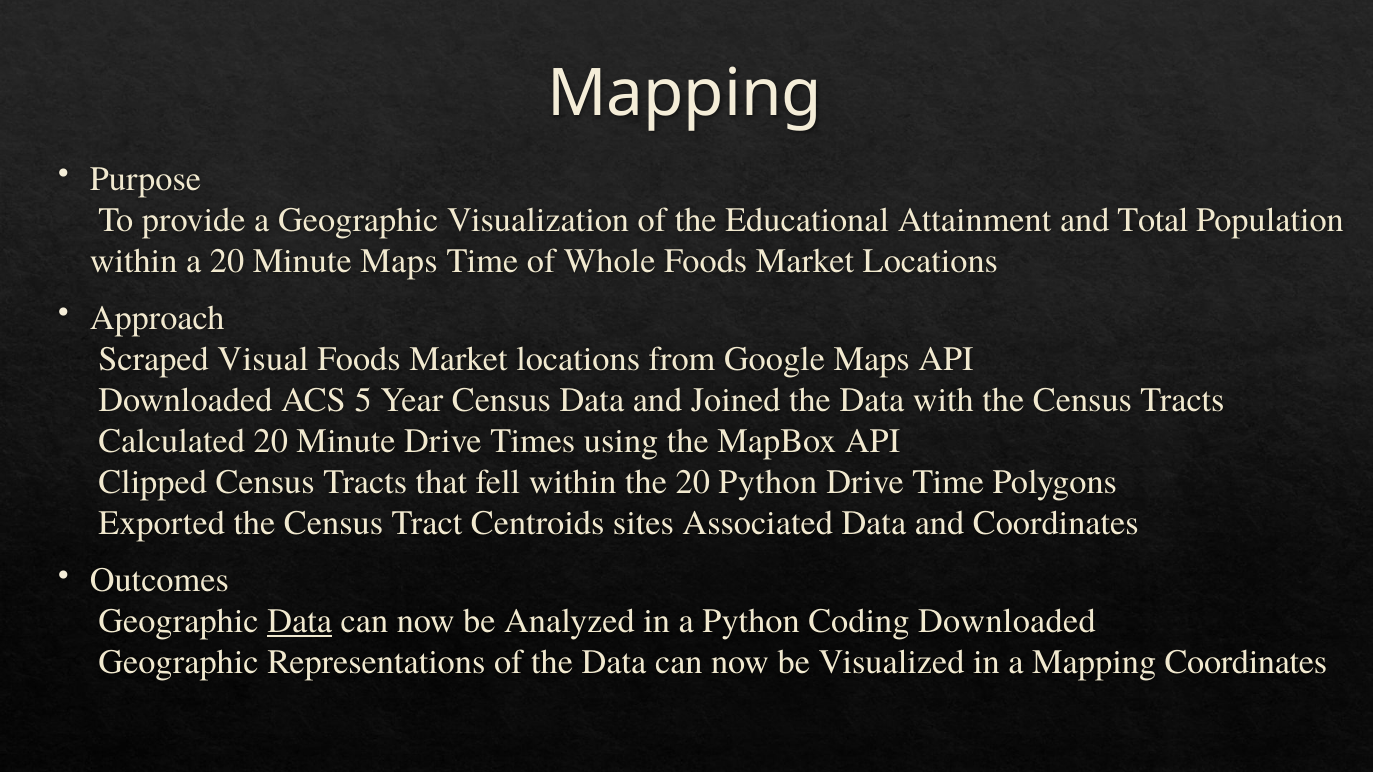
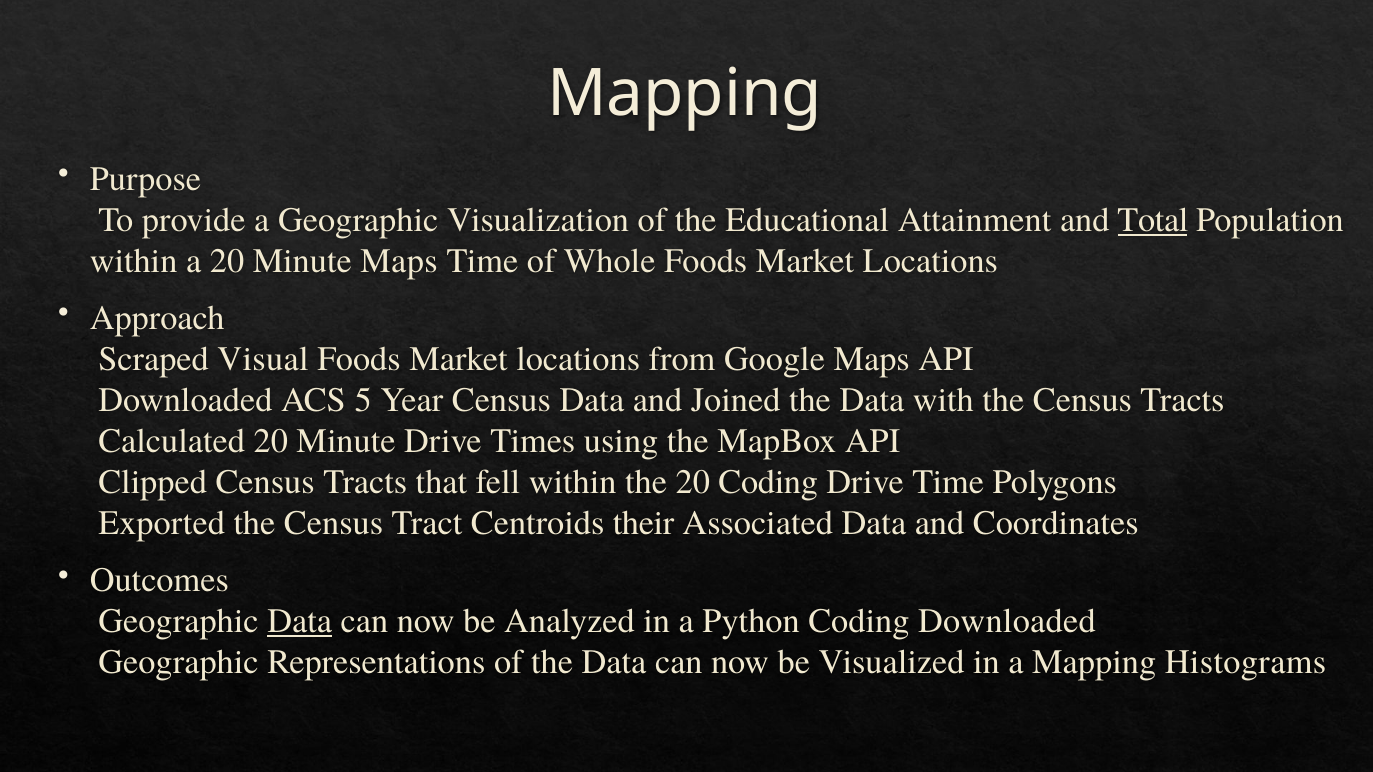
Total underline: none -> present (1153, 220)
20 Python: Python -> Coding (768, 483)
sites: sites -> their (644, 524)
Mapping Coordinates: Coordinates -> Histograms (1246, 663)
